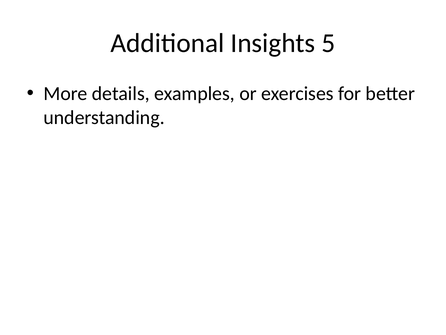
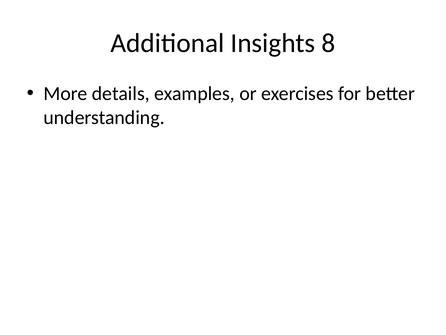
5: 5 -> 8 (328, 43)
